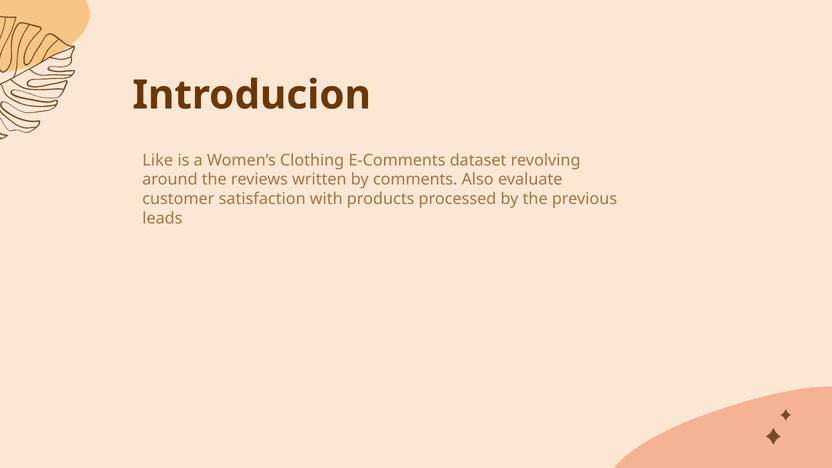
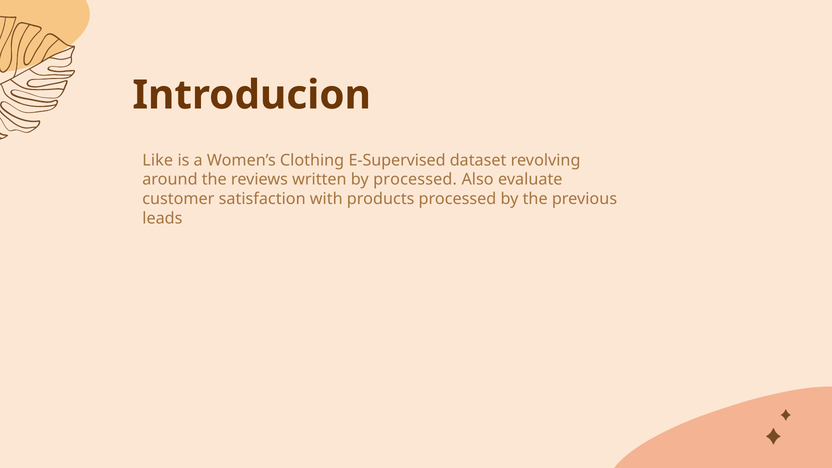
E-Comments: E-Comments -> E-Supervised (397, 160)
by comments: comments -> processed (415, 180)
